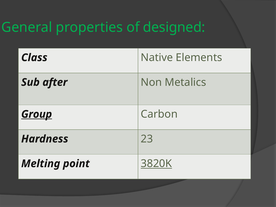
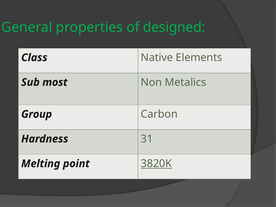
after: after -> most (55, 82)
Group underline: present -> none (37, 114)
23: 23 -> 31 (147, 139)
